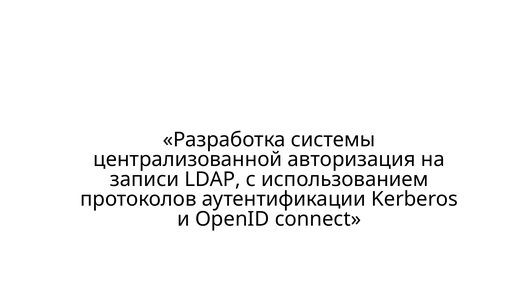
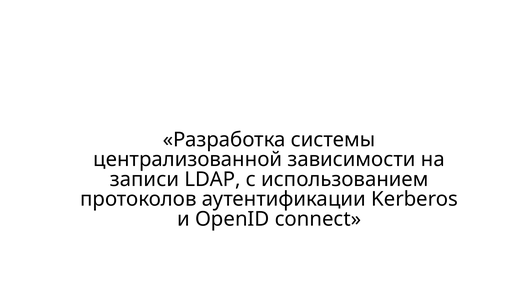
авторизация: авторизация -> зависимости (352, 160)
